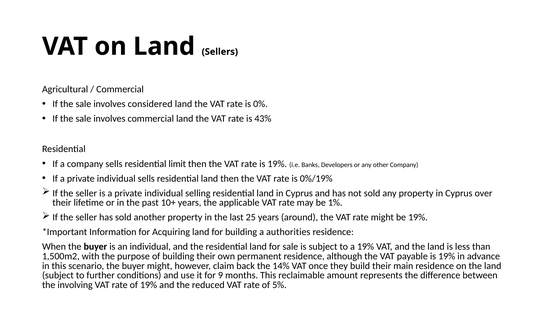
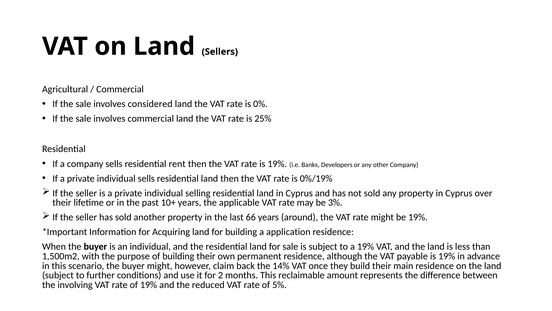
43%: 43% -> 25% (263, 118)
limit: limit -> rent (177, 164)
1%: 1% -> 3% (335, 202)
25: 25 -> 66 (251, 217)
authorities: authorities -> application (288, 232)
9: 9 -> 2 (221, 275)
